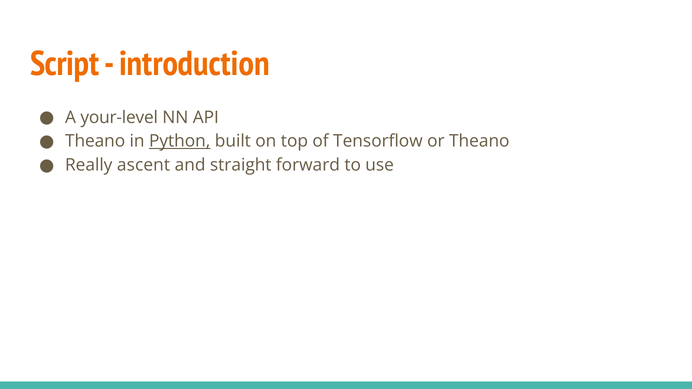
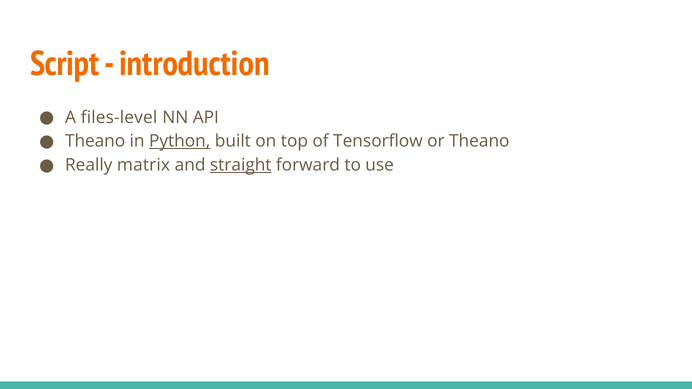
your-level: your-level -> files-level (119, 117)
ascent: ascent -> matrix (143, 165)
straight underline: none -> present (241, 165)
